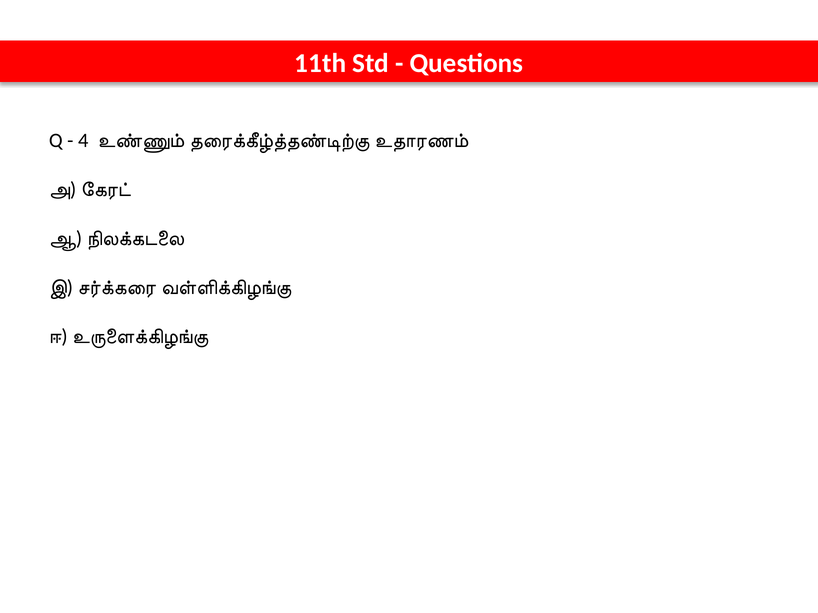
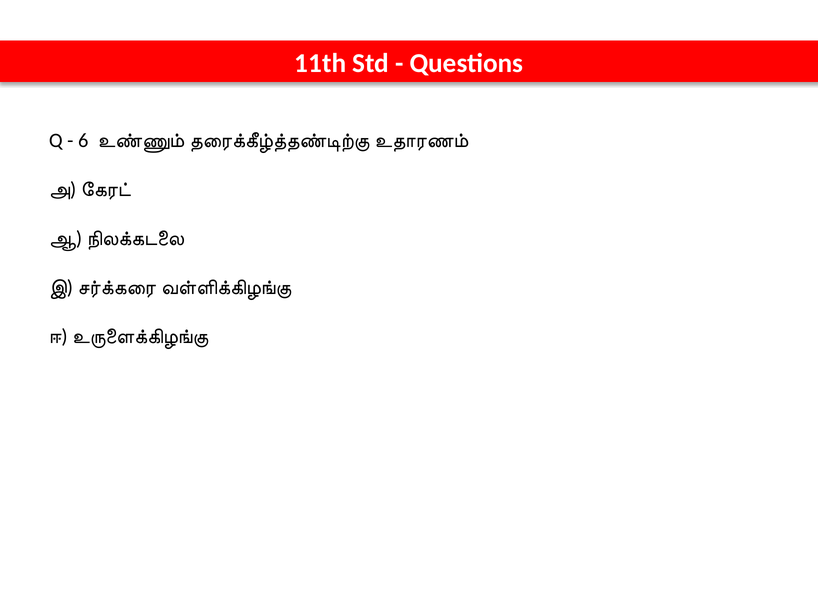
4: 4 -> 6 (83, 140)
